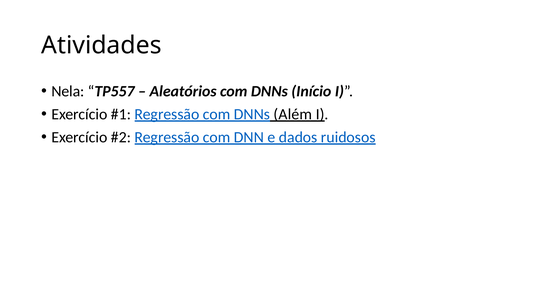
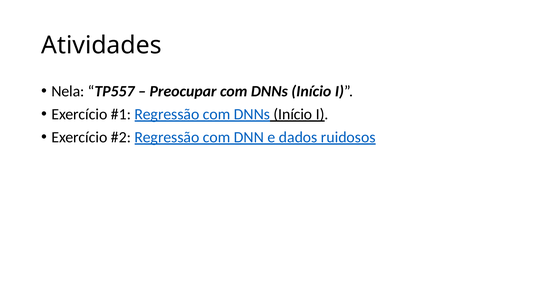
Aleatórios: Aleatórios -> Preocupar (183, 91)
Regressão com DNNs Além: Além -> Início (293, 114)
